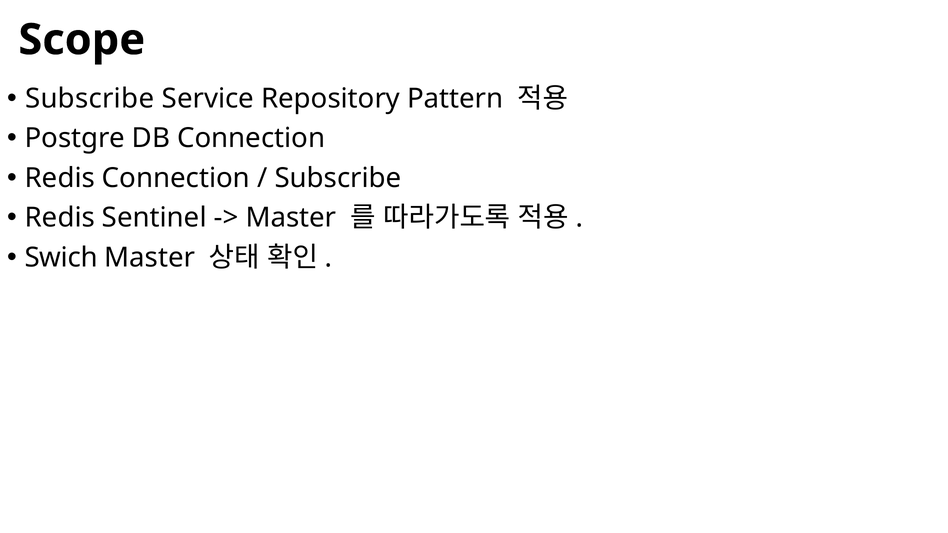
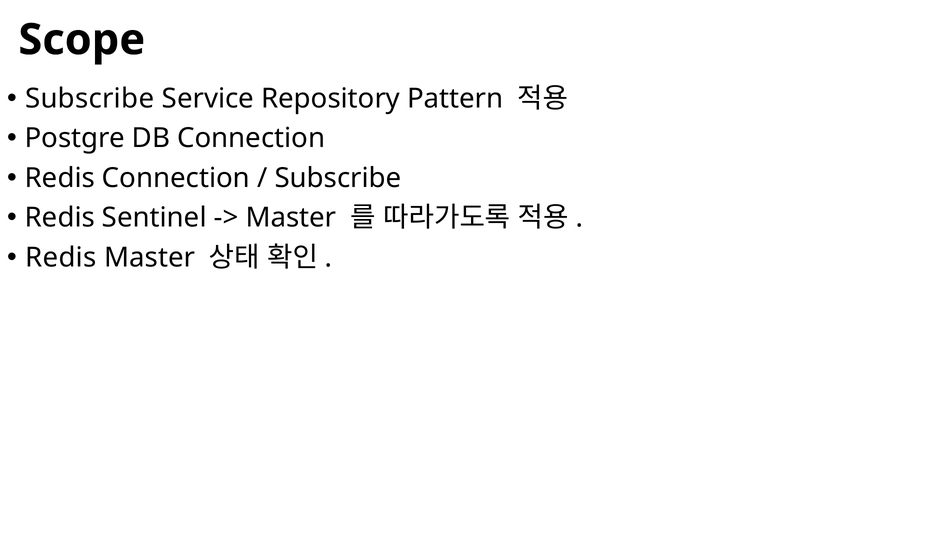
Swich: Swich -> Redis (61, 258)
